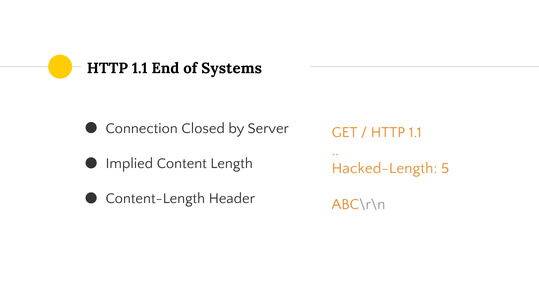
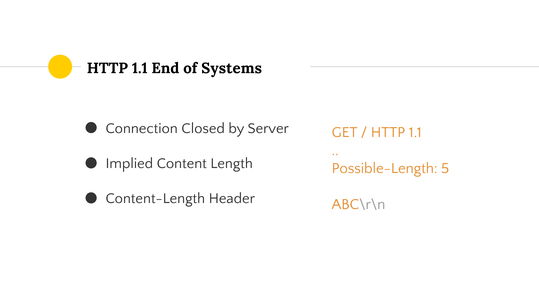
Hacked-Length: Hacked-Length -> Possible-Length (385, 168)
